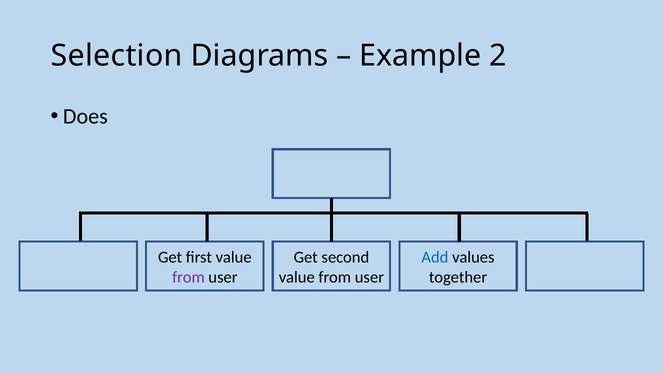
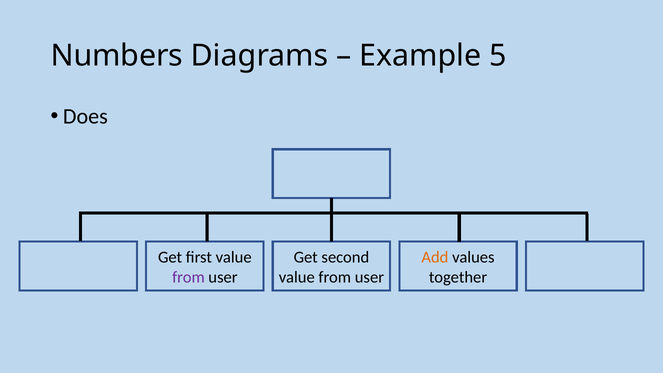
Selection: Selection -> Numbers (117, 56)
2: 2 -> 5 (498, 56)
Add colour: blue -> orange (435, 257)
